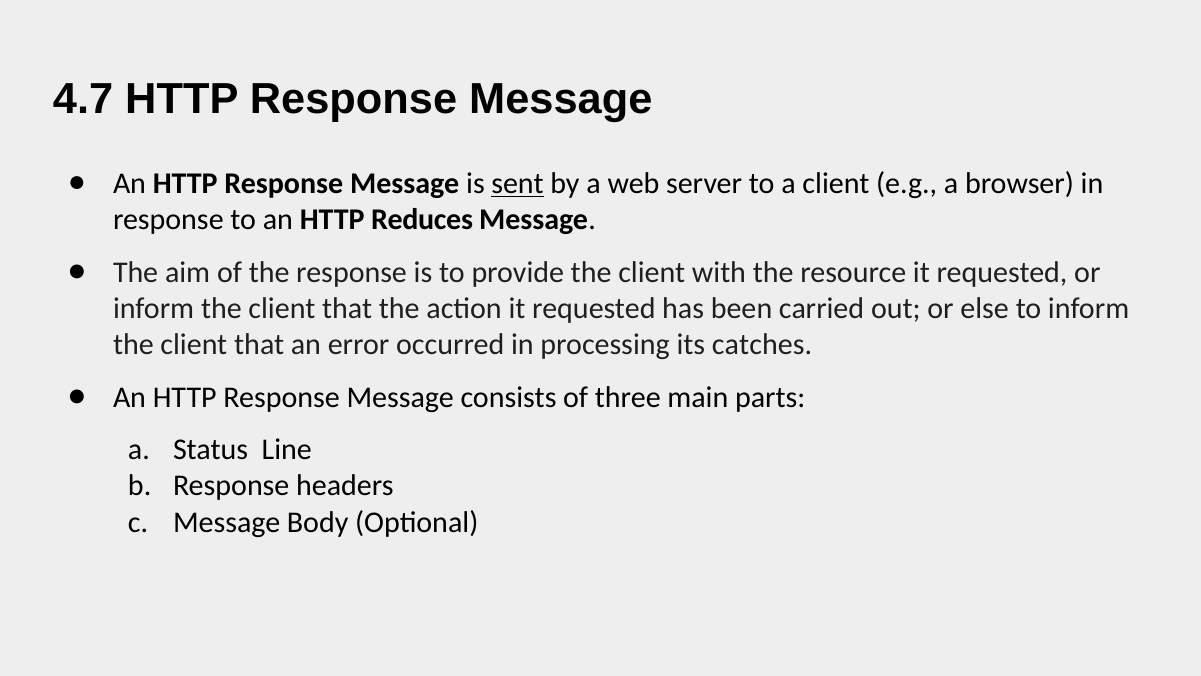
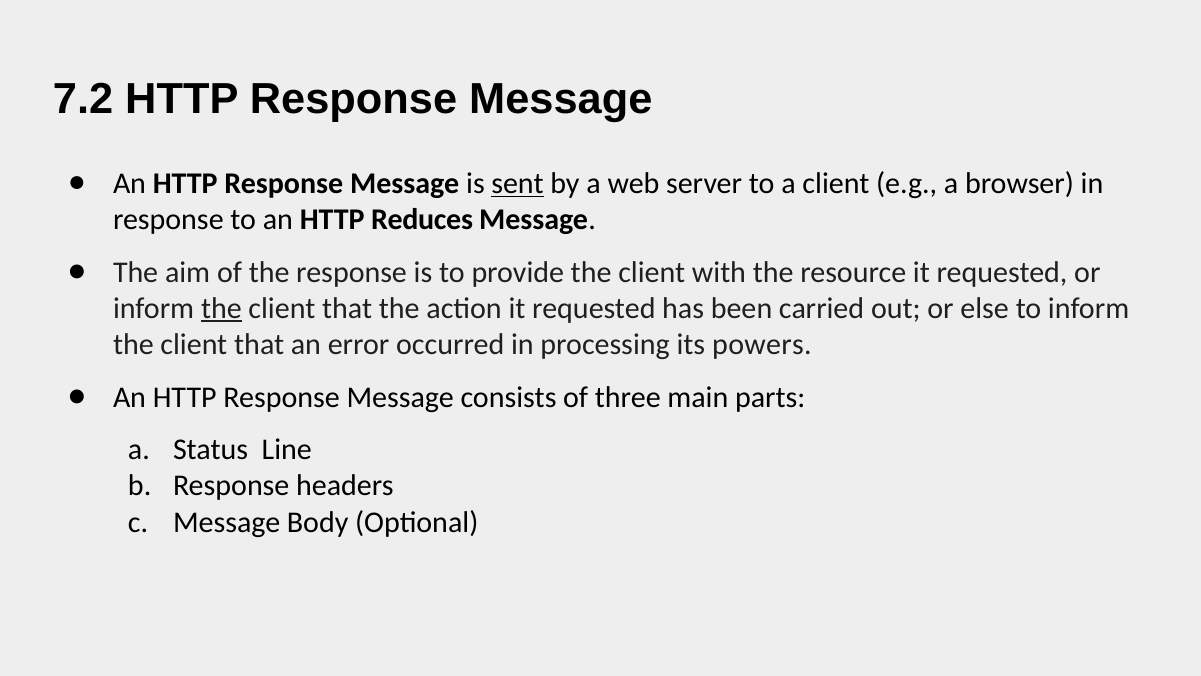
4.7: 4.7 -> 7.2 (83, 100)
the underline: none -> present (221, 308)
catches: catches -> powers (762, 344)
